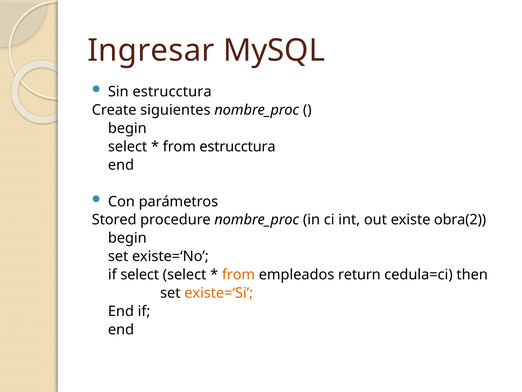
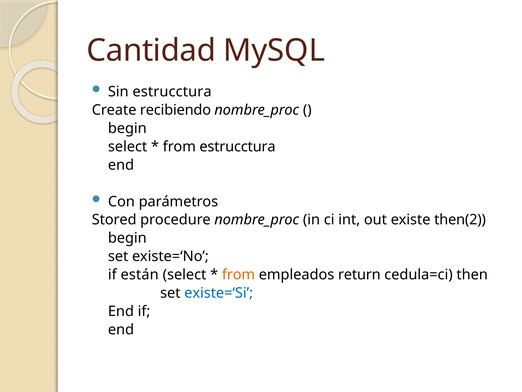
Ingresar: Ingresar -> Cantidad (151, 50)
siguientes: siguientes -> recibiendo (176, 110)
obra(2: obra(2 -> then(2 (460, 220)
if select: select -> están (140, 274)
existe=‘Si colour: orange -> blue (219, 293)
